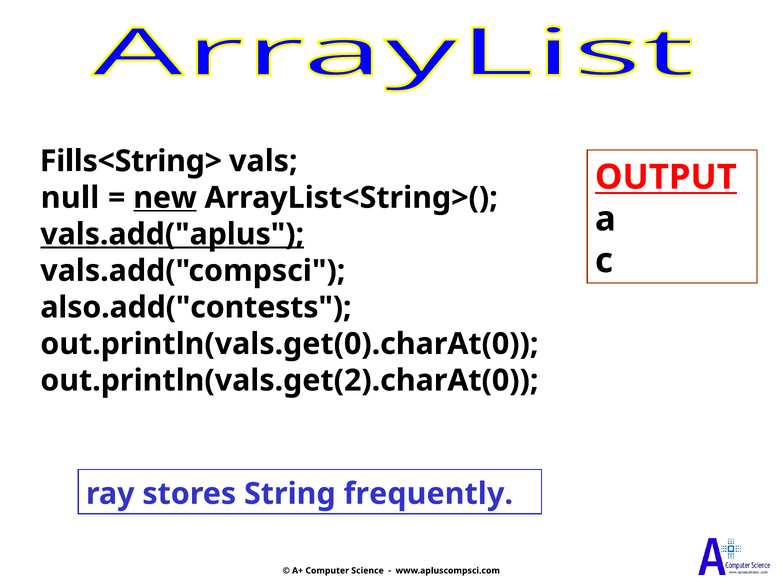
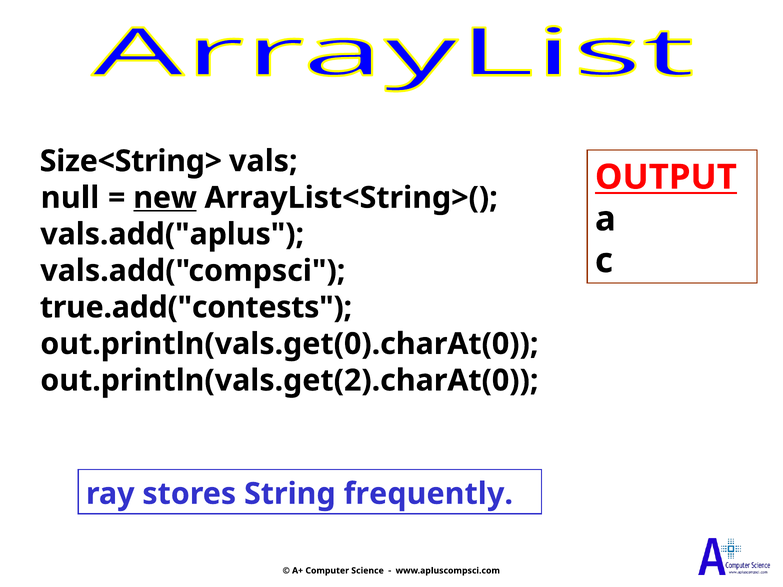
Fills<String>: Fills<String> -> Size<String> (131, 161)
vals.add("aplus underline: present -> none (172, 234)
also.add("contests: also.add("contests -> true.add("contests (196, 307)
